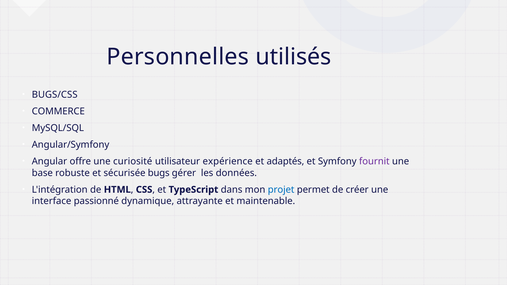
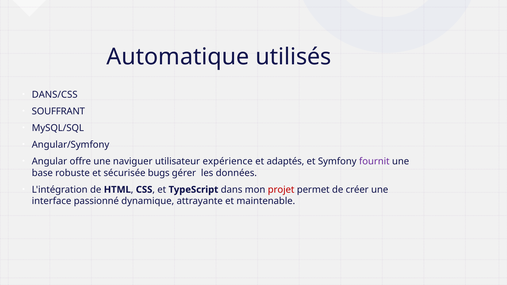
Personnelles: Personnelles -> Automatique (178, 57)
BUGS/CSS: BUGS/CSS -> DANS/CSS (55, 95)
COMMERCE: COMMERCE -> SOUFFRANT (58, 112)
curiosité: curiosité -> naviguer (133, 162)
projet colour: blue -> red (281, 190)
